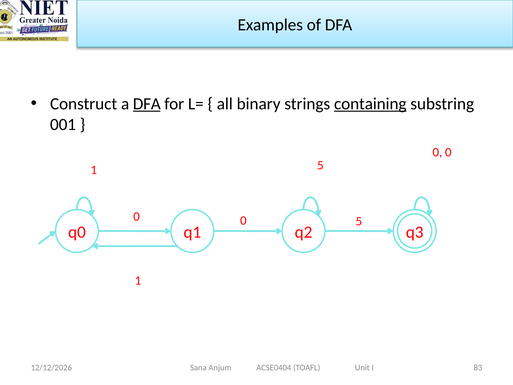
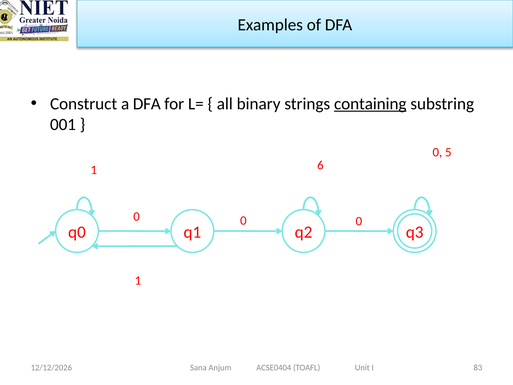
DFA underline: present -> none (147, 104)
0 0: 0 -> 5 (448, 152)
1 5: 5 -> 6 (320, 165)
0 5: 5 -> 0 (359, 221)
